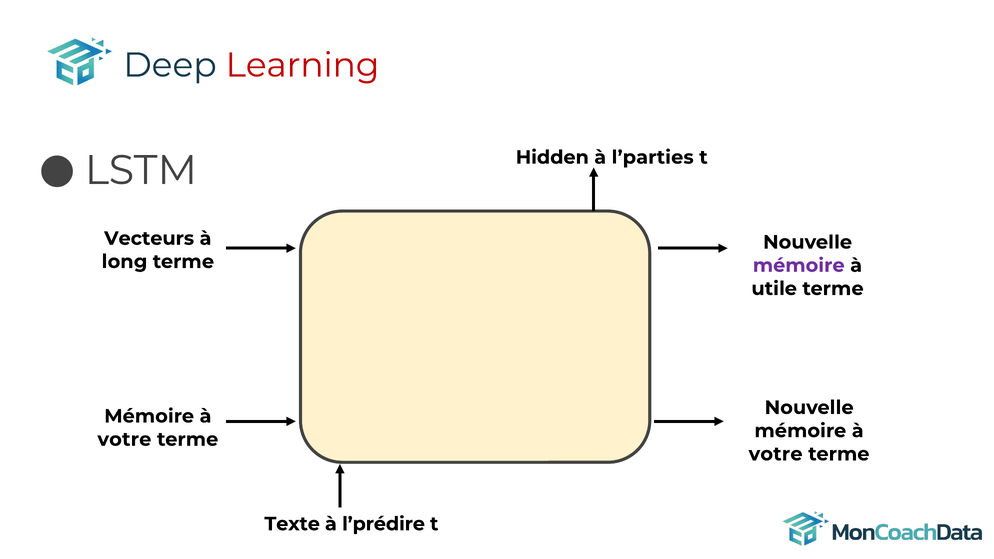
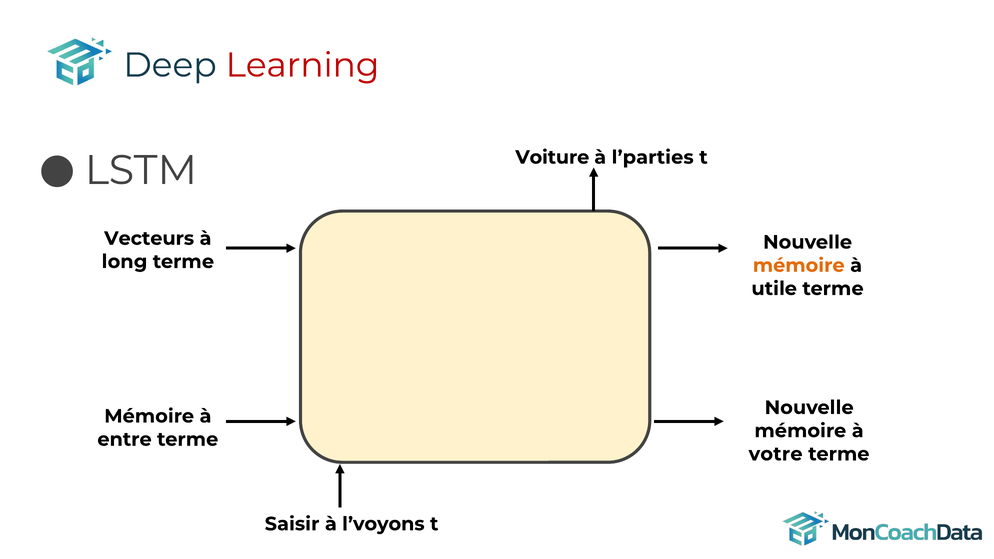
Hidden: Hidden -> Voiture (552, 157)
mémoire colour: purple -> orange (799, 266)
votre: votre -> entre (125, 440)
Texte: Texte -> Saisir (292, 524)
l’prédire: l’prédire -> l’voyons (383, 524)
